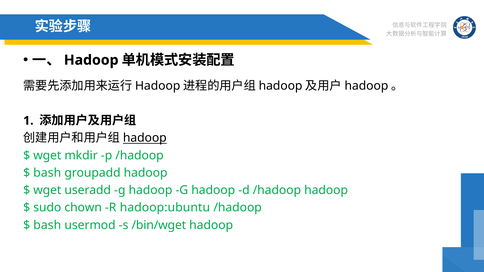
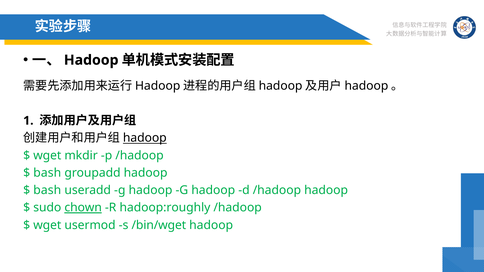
wget: wget -> bash (47, 190)
chown underline: none -> present (83, 208)
hadoop:ubuntu: hadoop:ubuntu -> hadoop:roughly (165, 208)
bash: bash -> wget (47, 225)
